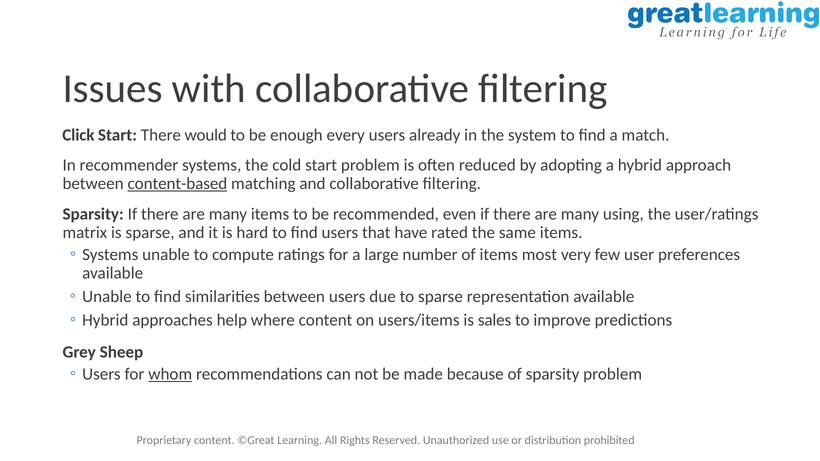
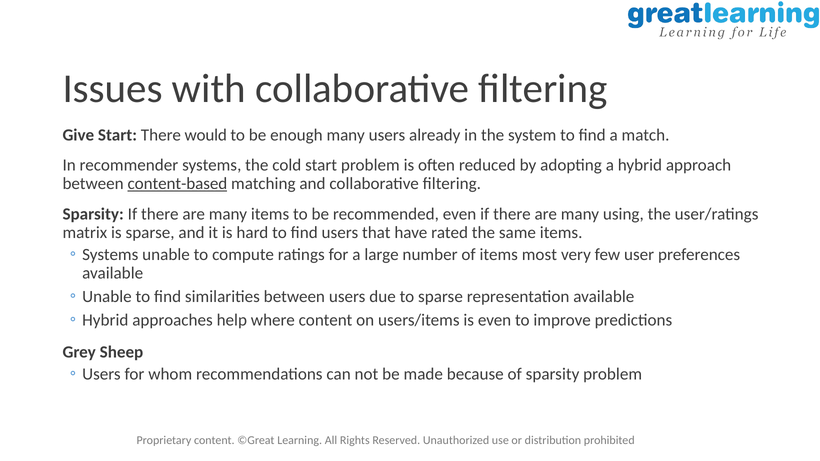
Click: Click -> Give (78, 135)
enough every: every -> many (346, 135)
is sales: sales -> even (495, 320)
whom underline: present -> none (170, 374)
